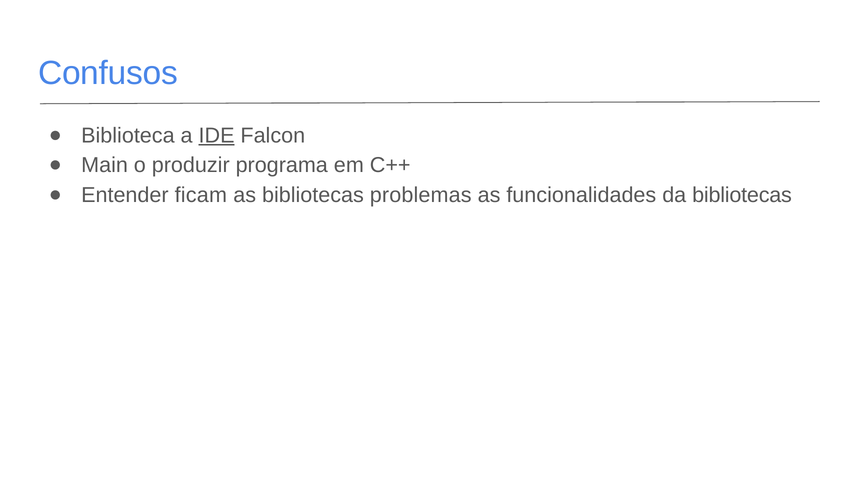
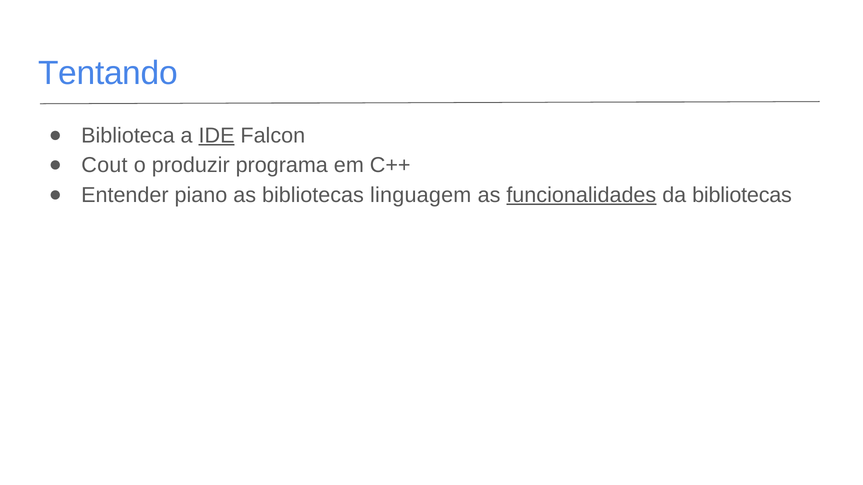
Confusos: Confusos -> Tentando (108, 73)
Main: Main -> Cout (104, 165)
ficam: ficam -> piano (201, 195)
problemas: problemas -> linguagem (421, 195)
funcionalidades underline: none -> present (581, 195)
